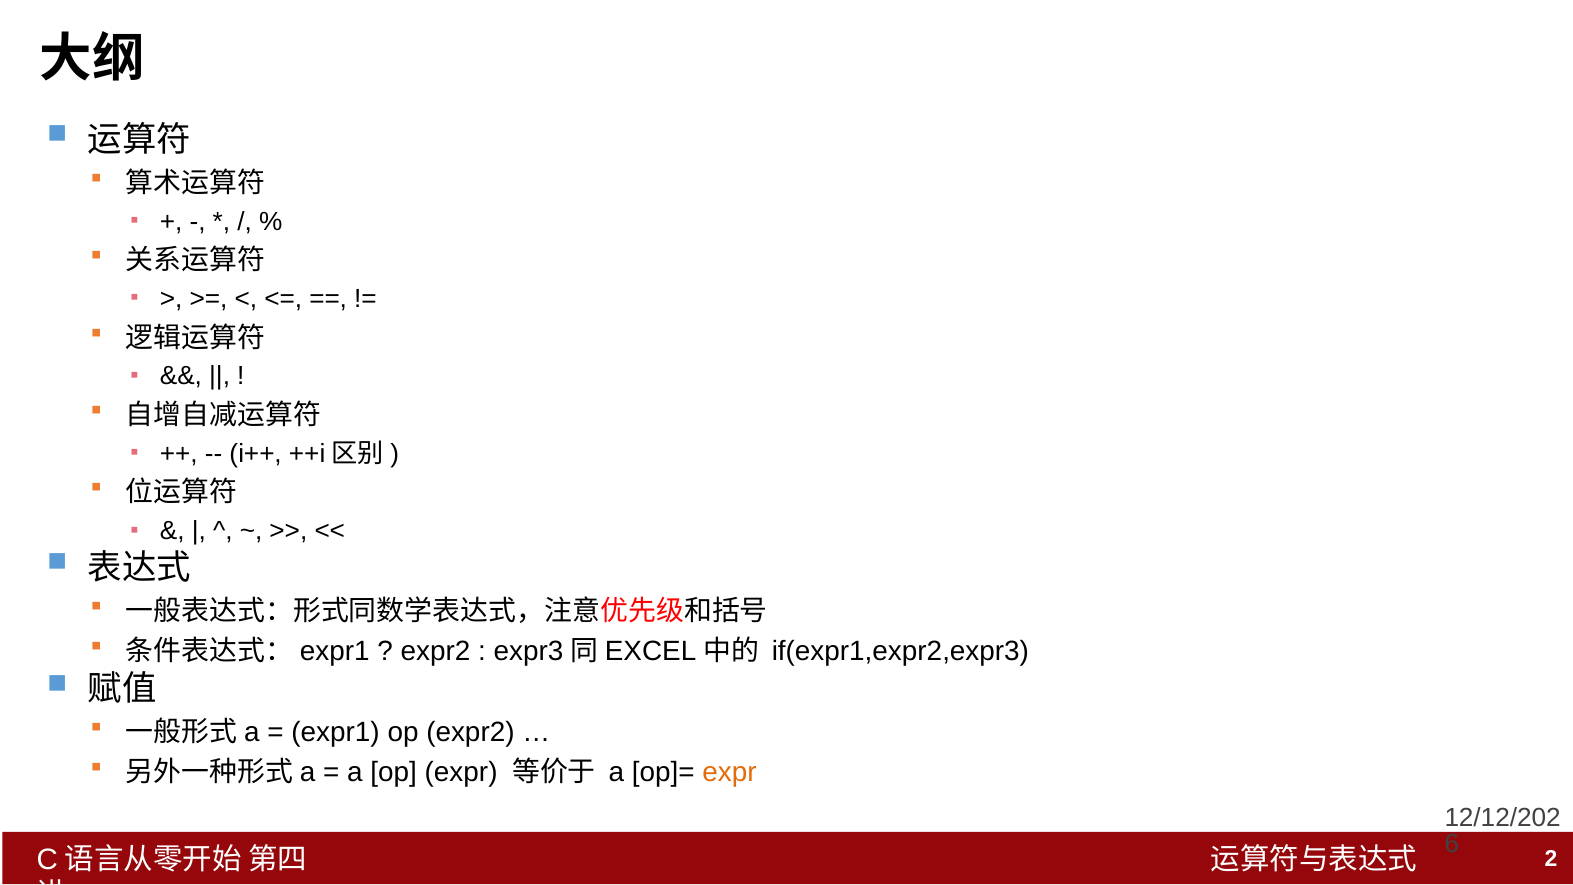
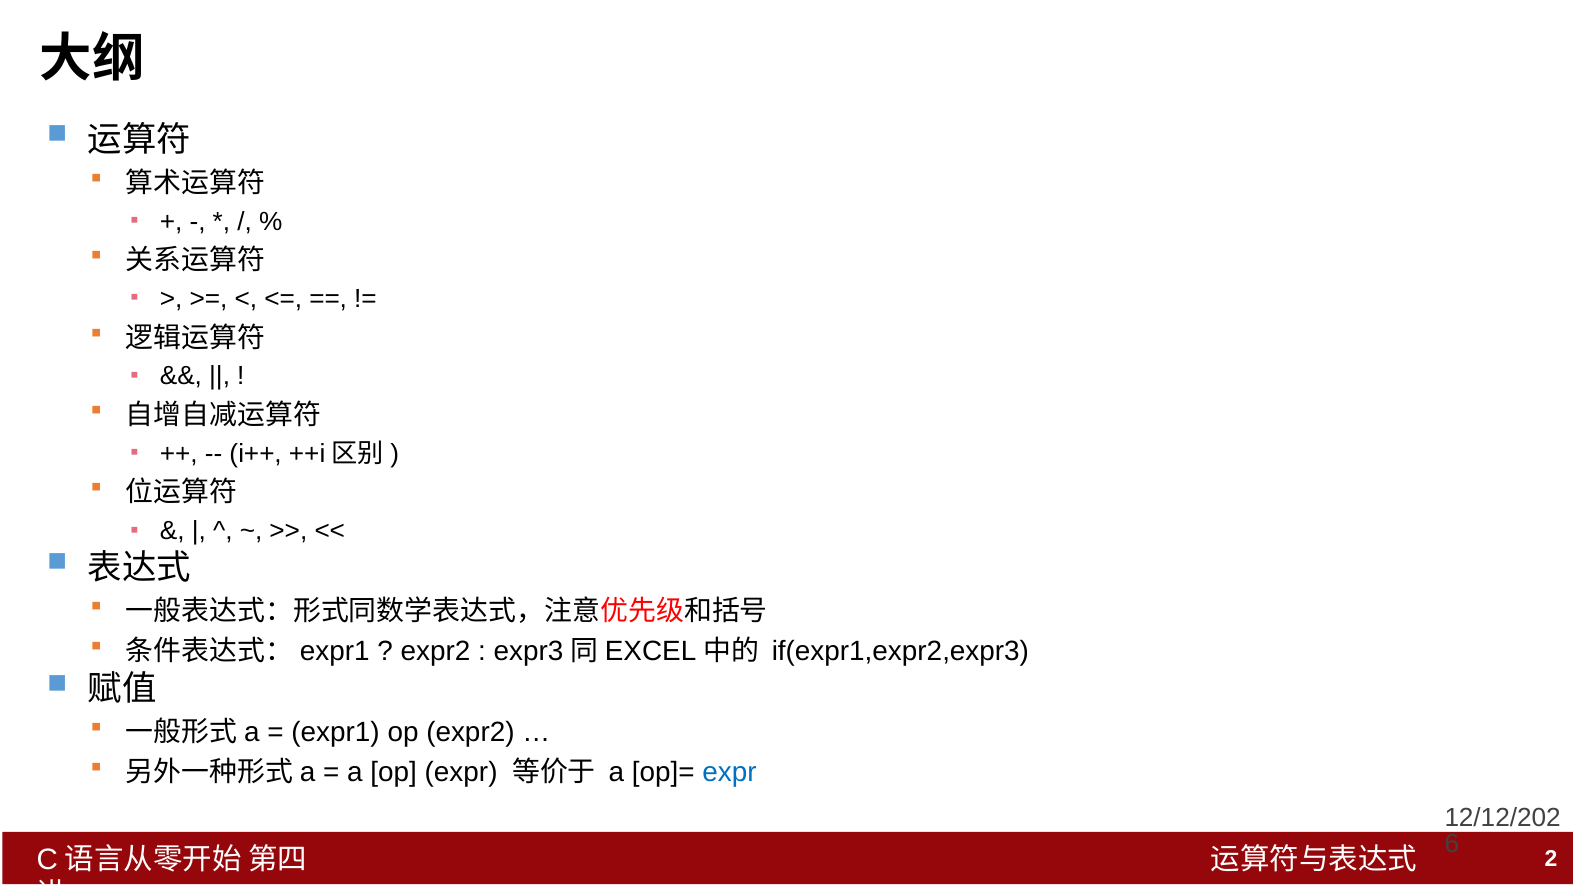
expr colour: orange -> blue (730, 772)
